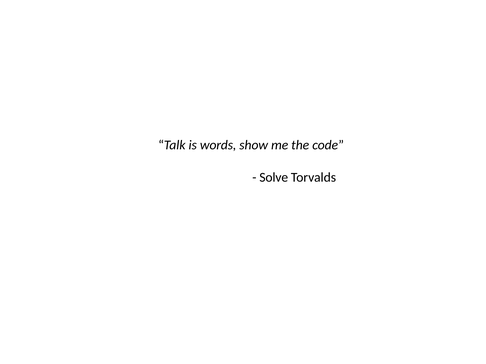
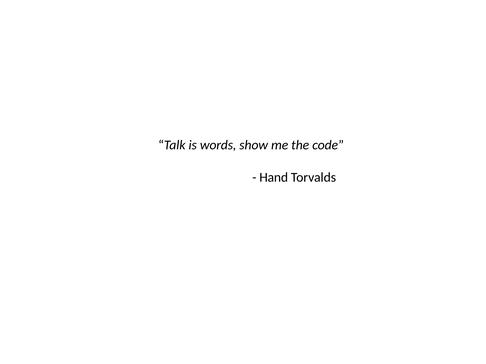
Solve: Solve -> Hand (274, 178)
